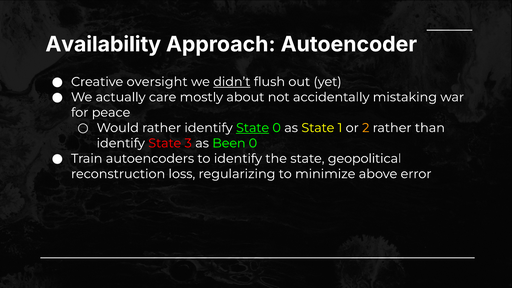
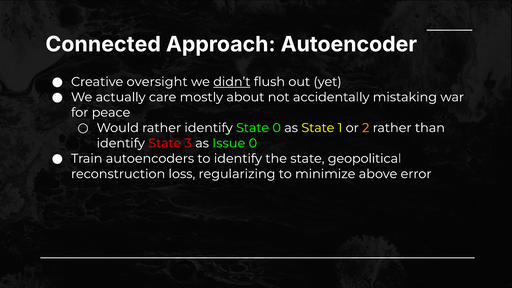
Availability: Availability -> Connected (103, 44)
State underline: present -> none (253, 128)
Been: Been -> Issue (229, 143)
